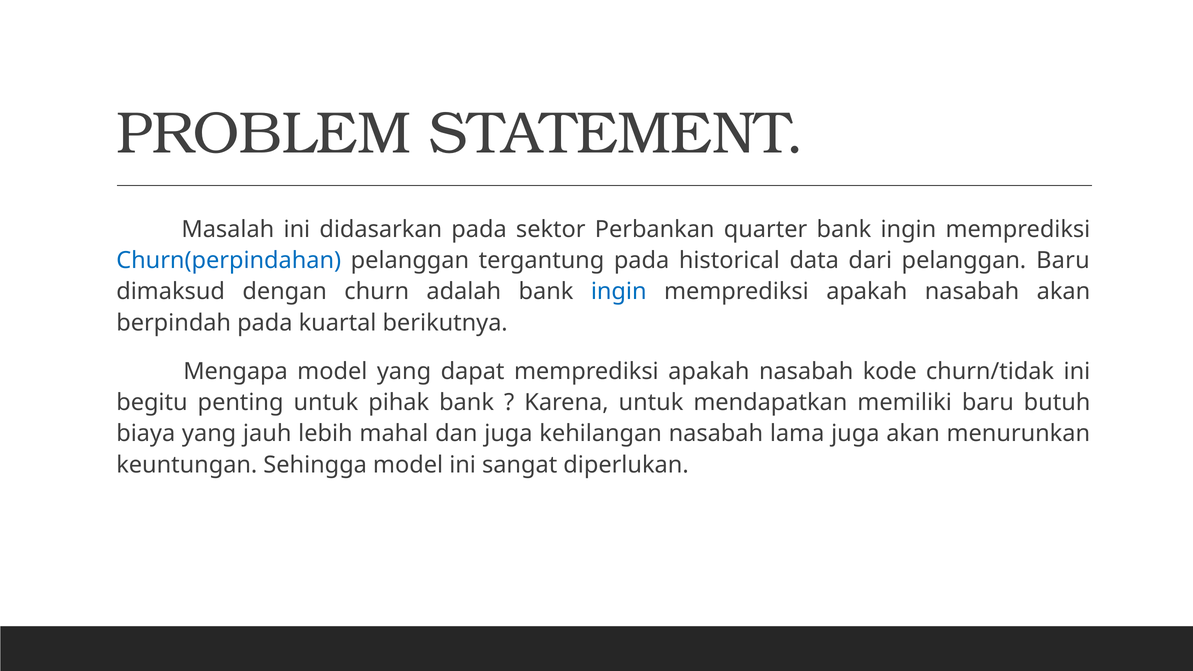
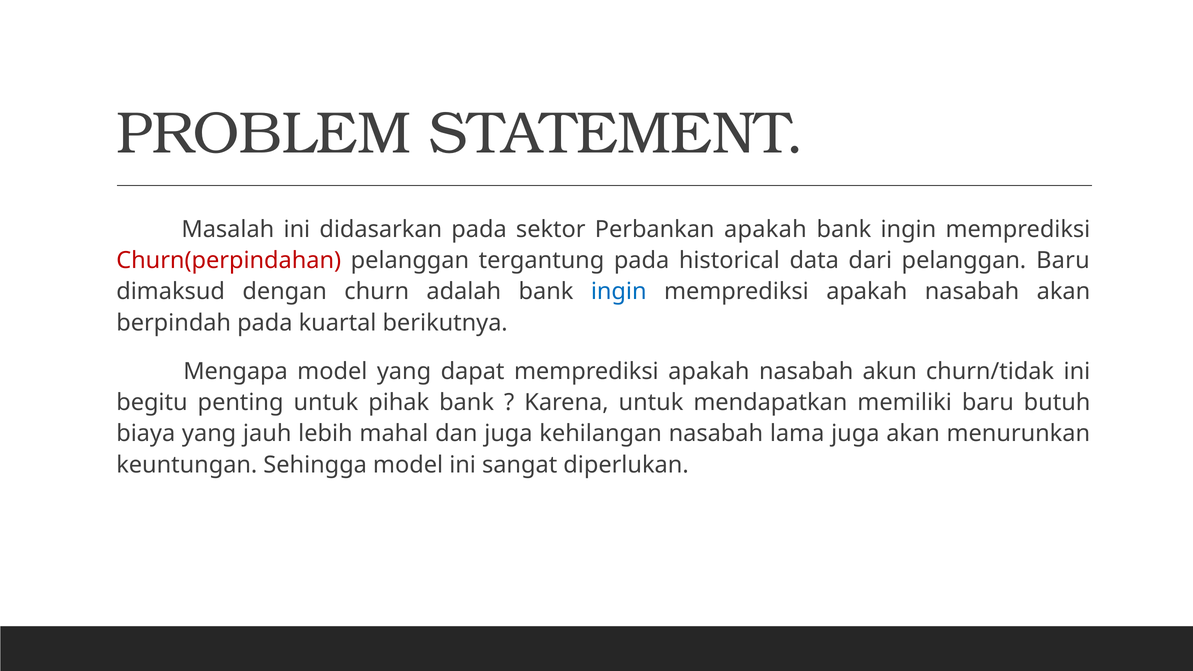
Perbankan quarter: quarter -> apakah (765, 229)
Churn(perpindahan colour: blue -> red (229, 261)
kode: kode -> akun (890, 371)
